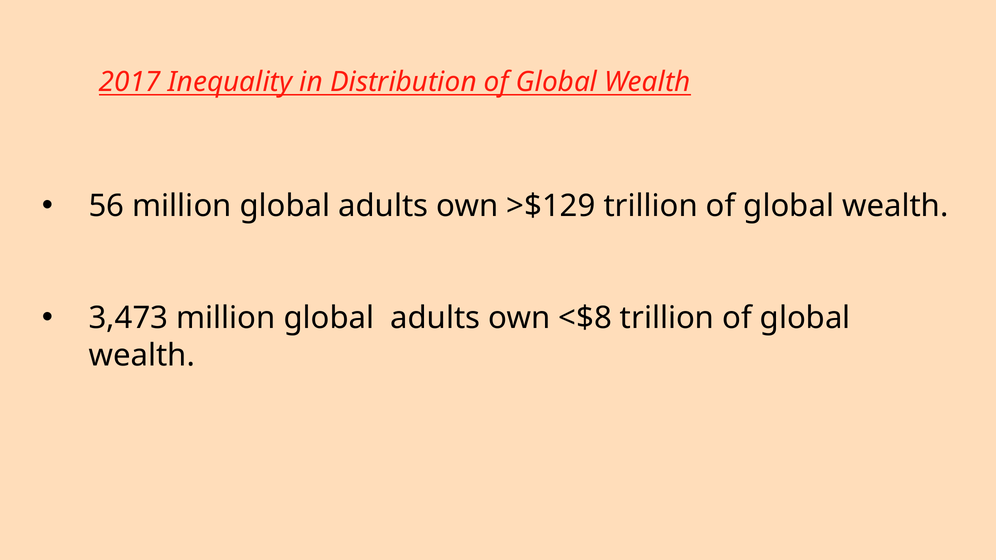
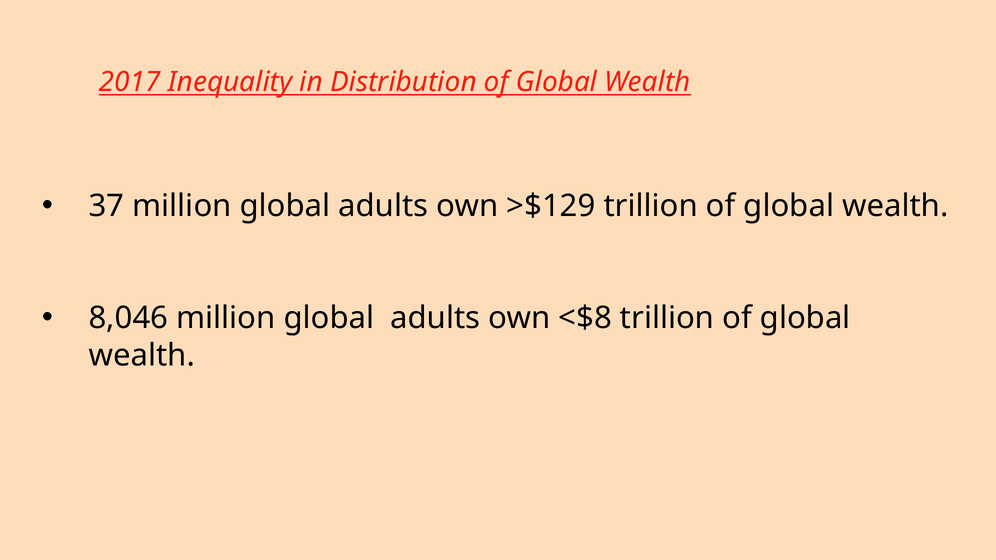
56: 56 -> 37 (106, 206)
3,473: 3,473 -> 8,046 (128, 318)
